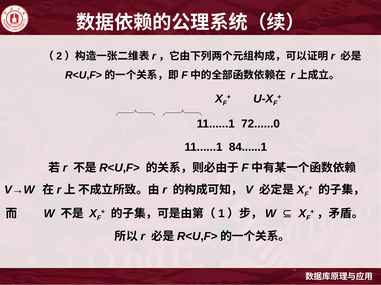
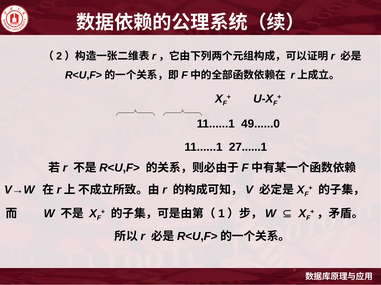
72......0: 72......0 -> 49......0 (261, 124)
84......1: 84......1 -> 27......1 (248, 147)
